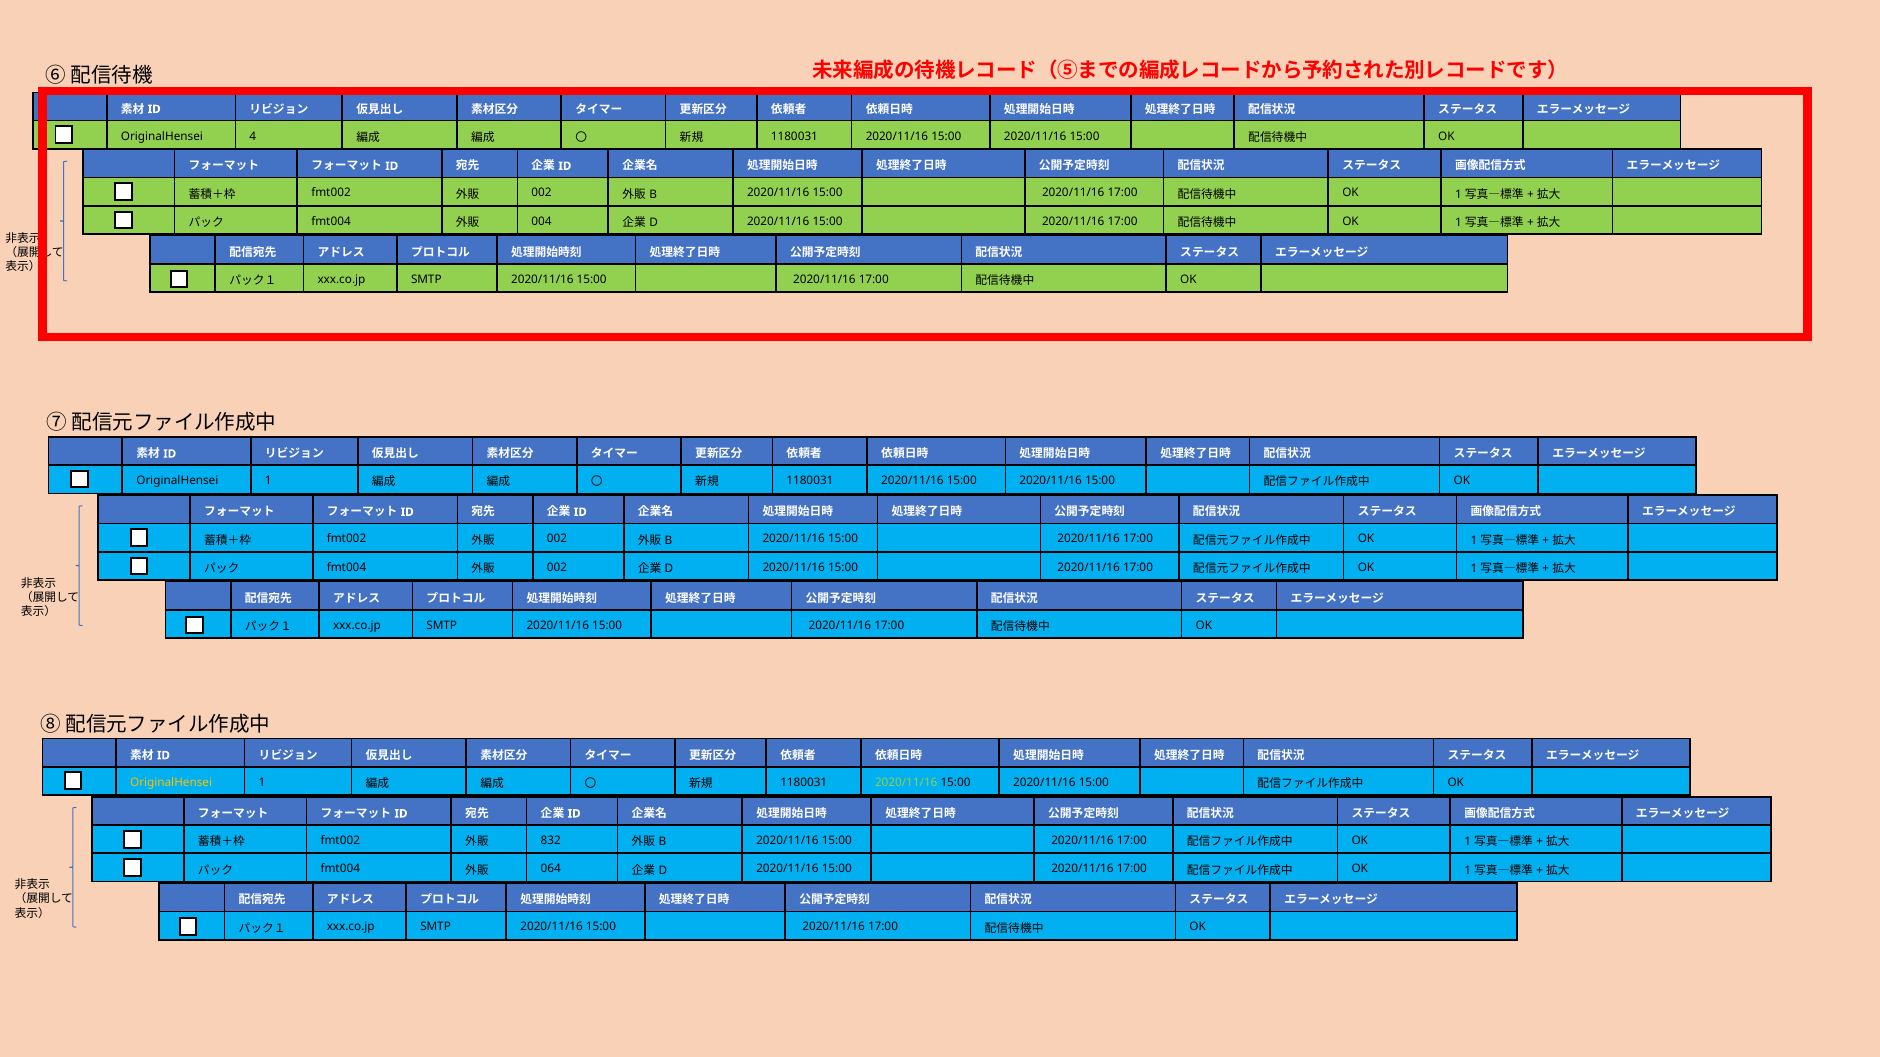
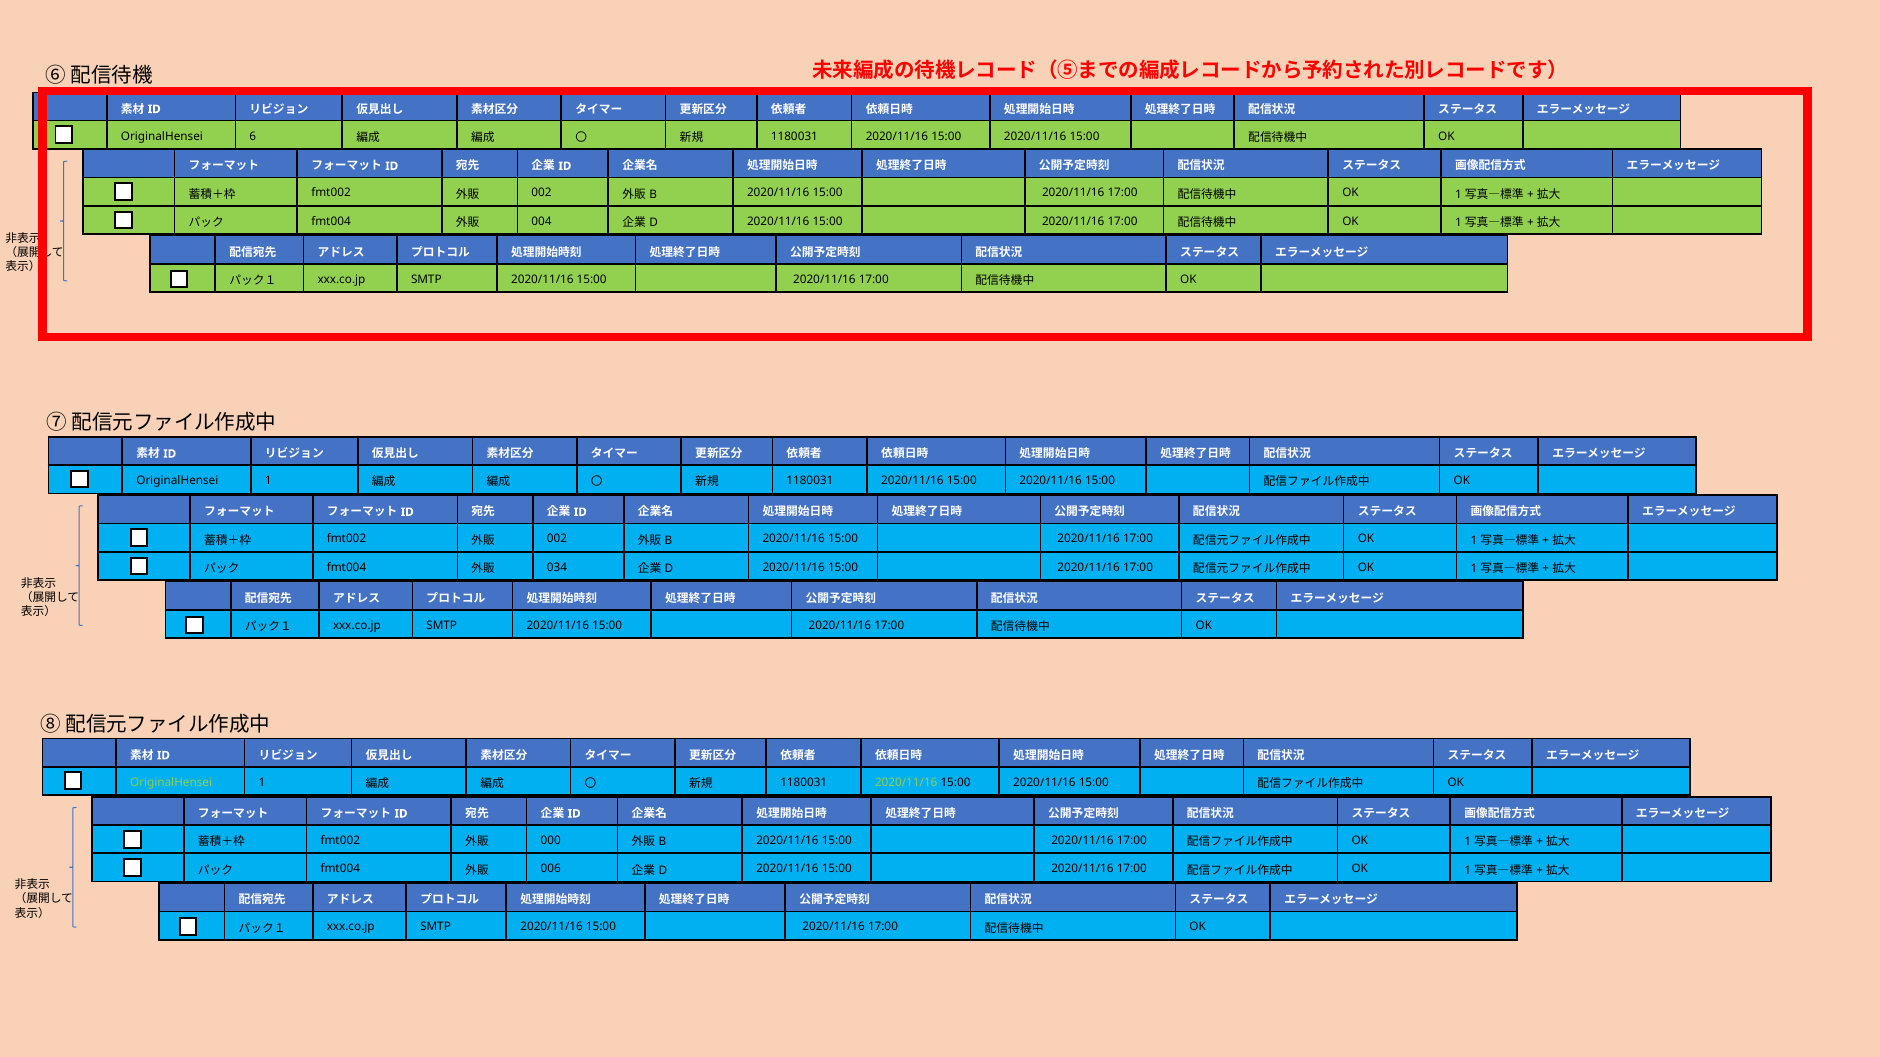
4: 4 -> 6 (253, 136)
002: 002 -> 034 (557, 568)
OriginalHensei colour: yellow -> light green (171, 783)
832: 832 -> 000 (551, 841)
064: 064 -> 006 (551, 869)
